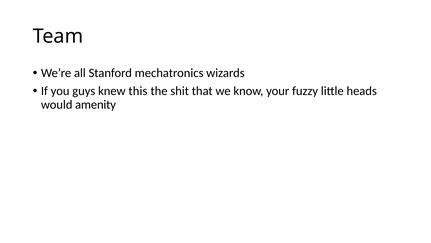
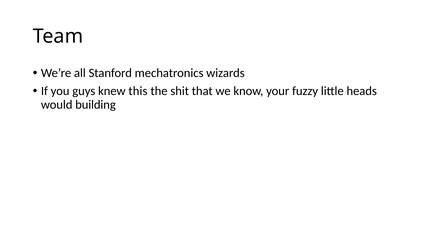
amenity: amenity -> building (96, 105)
